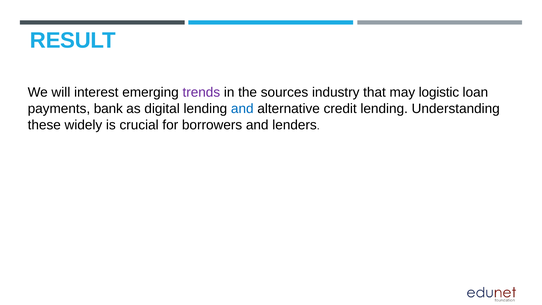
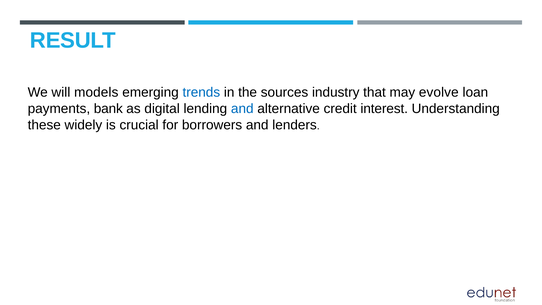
interest: interest -> models (96, 92)
trends colour: purple -> blue (201, 92)
logistic: logistic -> evolve (439, 92)
credit lending: lending -> interest (384, 109)
